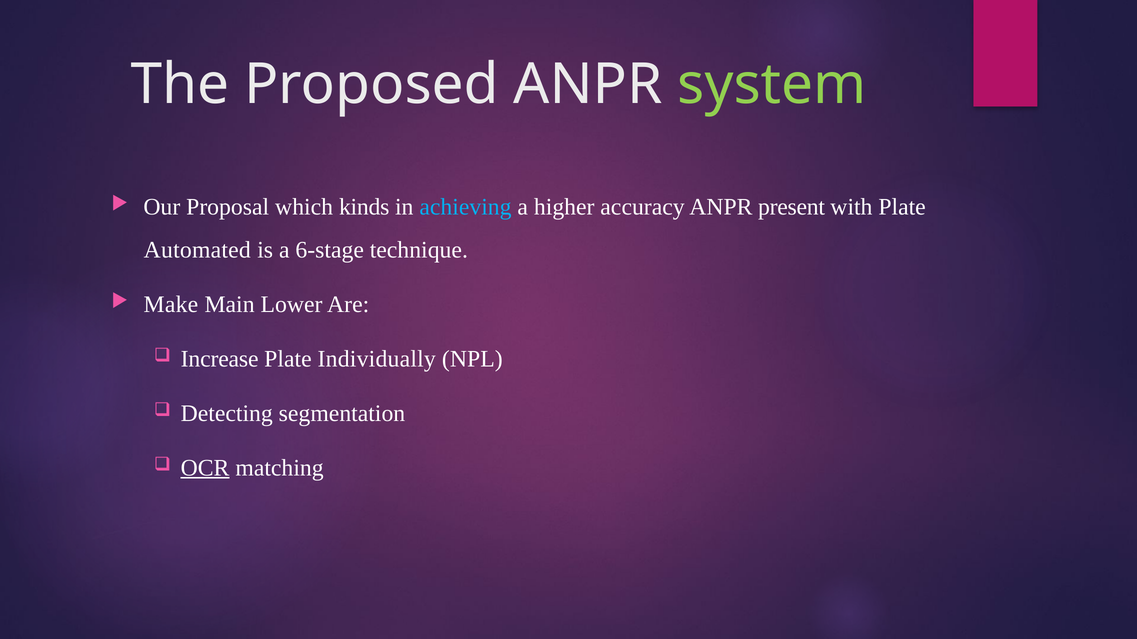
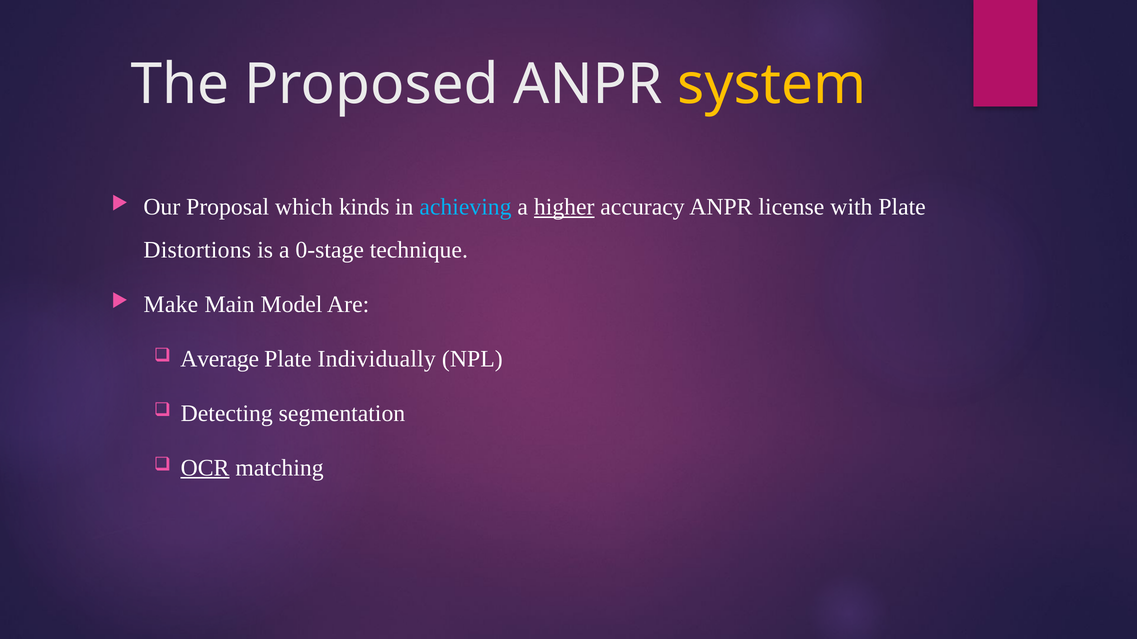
system colour: light green -> yellow (772, 85)
higher underline: none -> present (564, 207)
present: present -> license (791, 207)
Automated: Automated -> Distortions (197, 250)
6-stage: 6-stage -> 0-stage (330, 250)
Lower: Lower -> Model (291, 305)
Increase: Increase -> Average (220, 359)
